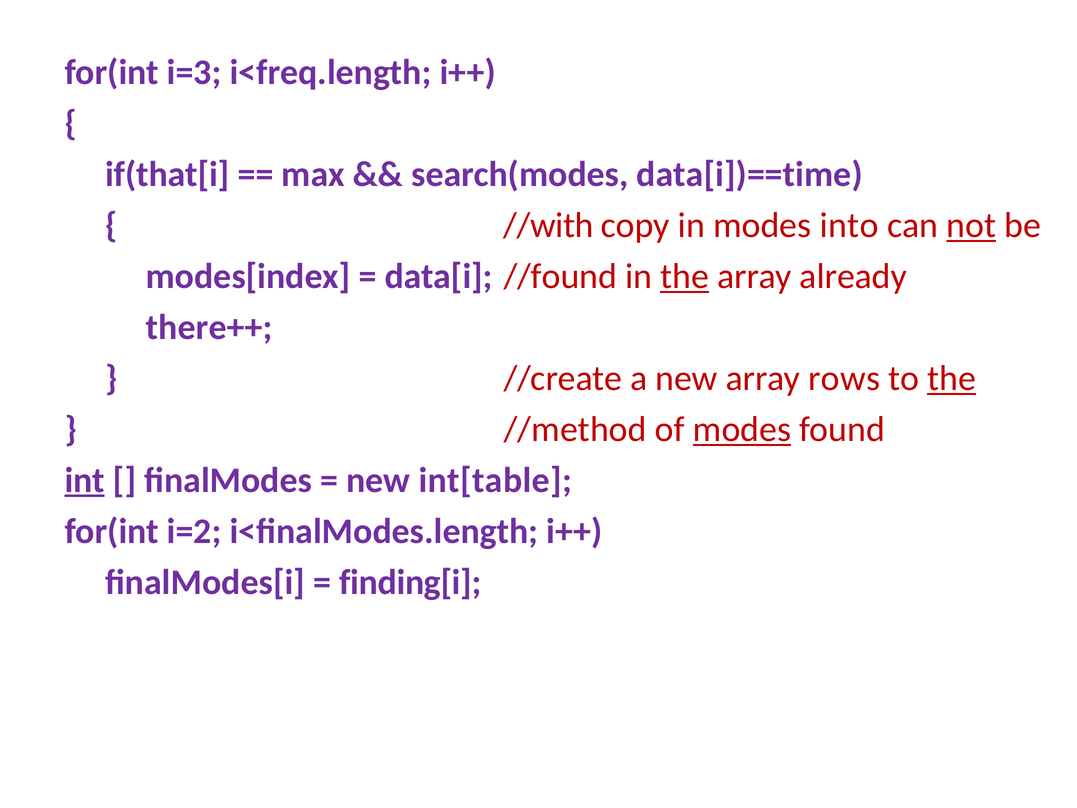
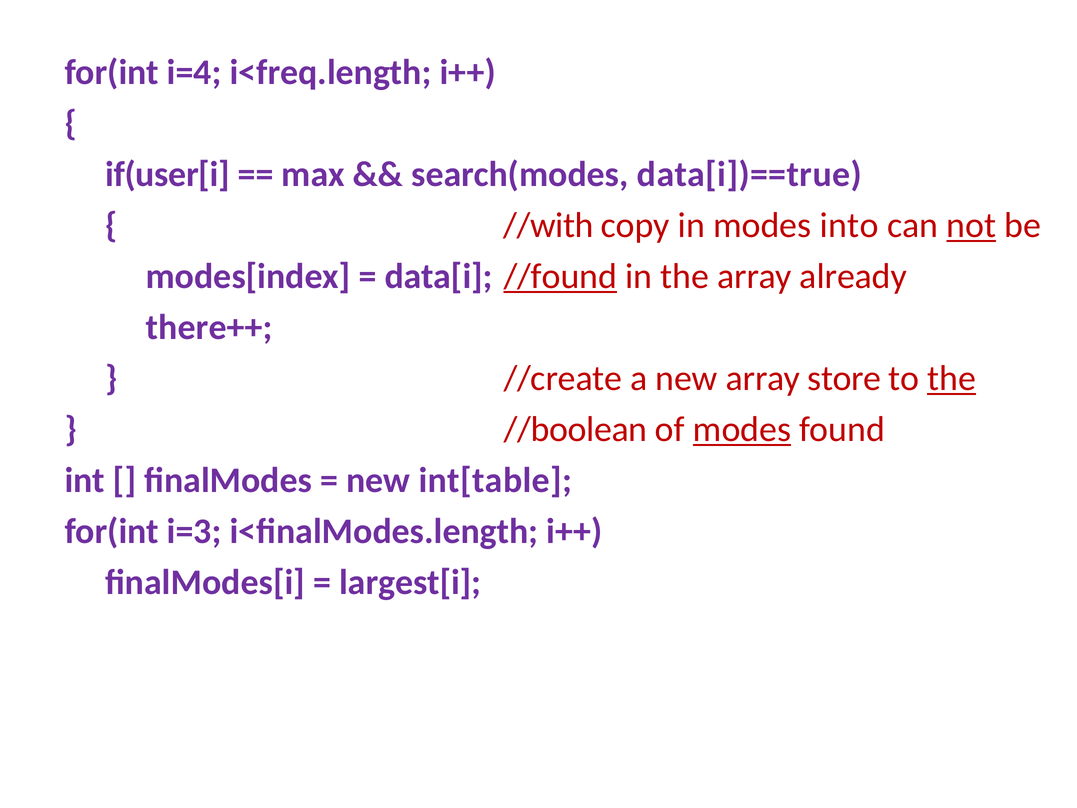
i=3: i=3 -> i=4 (194, 72)
if(that[i: if(that[i -> if(user[i (168, 174)
data[i])==time: data[i])==time -> data[i])==true (749, 174)
//found underline: none -> present (560, 276)
the underline: present -> none (685, 276)
rows: rows -> store (844, 378)
//method: //method -> //boolean (575, 429)
int underline: present -> none (85, 480)
i=2: i=2 -> i=3 (194, 531)
finding[i: finding[i -> largest[i (410, 582)
